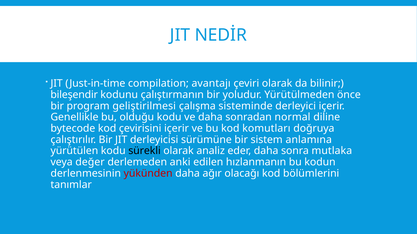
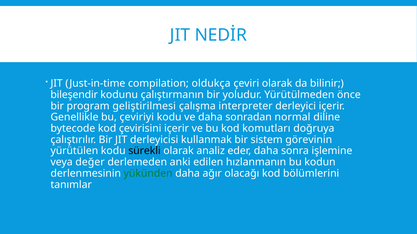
avantajı: avantajı -> oldukça (211, 84)
sisteminde: sisteminde -> interpreter (246, 106)
olduğu: olduğu -> çeviriyi (137, 117)
sürümüne: sürümüne -> kullanmak (206, 140)
anlamına: anlamına -> görevinin (309, 140)
mutlaka: mutlaka -> işlemine (332, 151)
yükünden colour: red -> green (148, 174)
